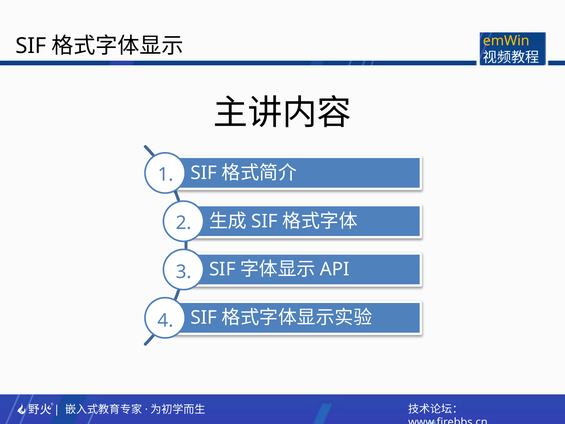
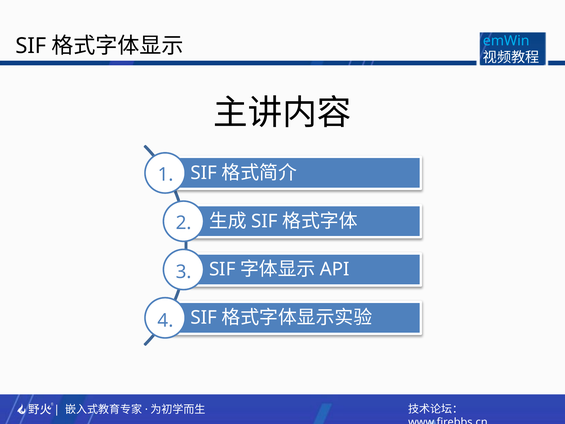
emWin colour: yellow -> light blue (506, 41)
